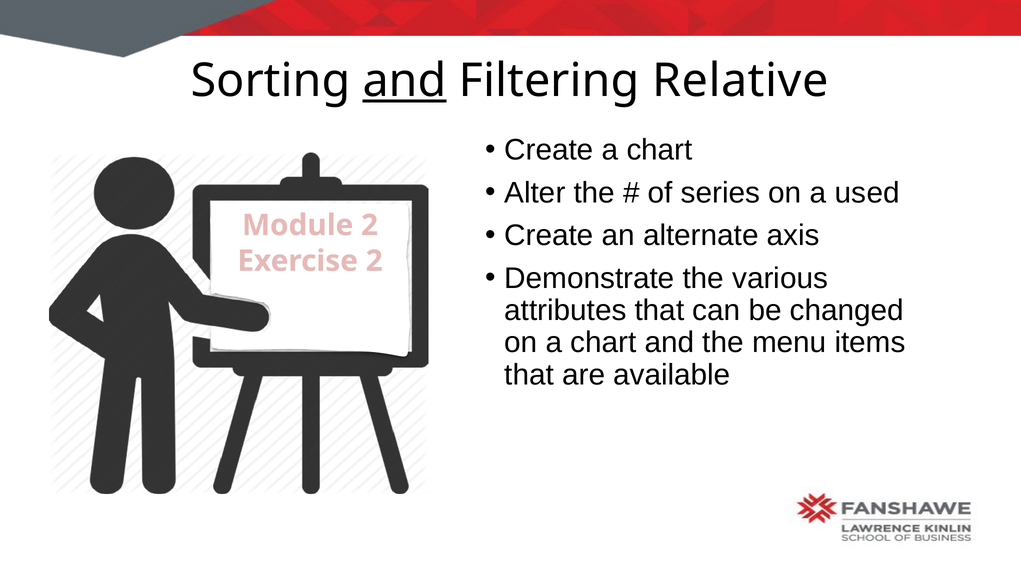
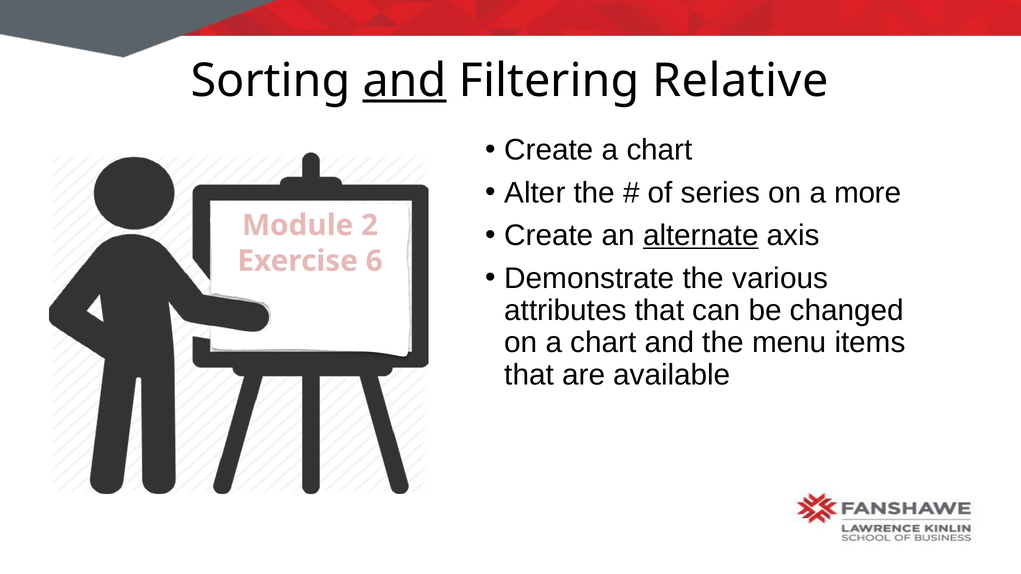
used: used -> more (868, 193)
alternate underline: none -> present (701, 236)
Exercise 2: 2 -> 6 (374, 261)
